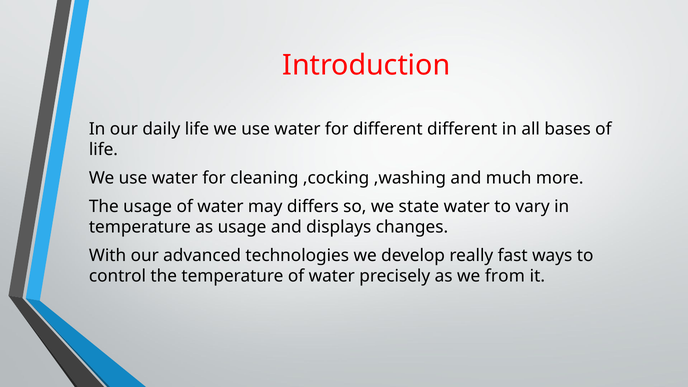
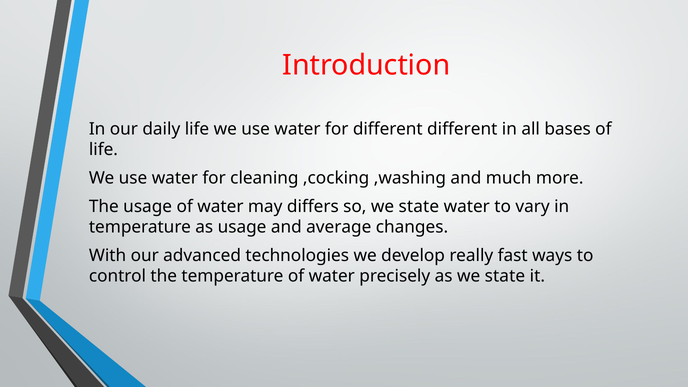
displays: displays -> average (339, 227)
as we from: from -> state (505, 276)
